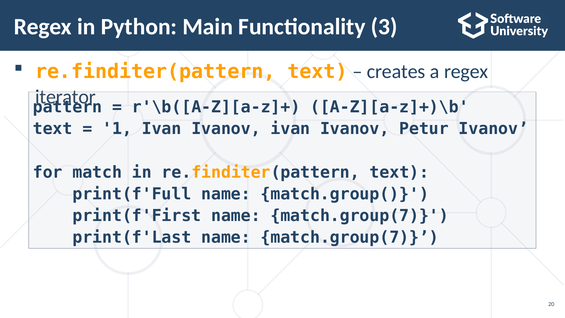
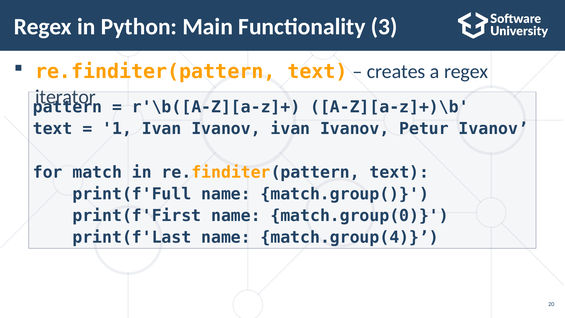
print(f'First name match.group(7: match.group(7 -> match.group(0 (360, 216)
print(f'Last name match.group(7: match.group(7 -> match.group(4 (350, 237)
